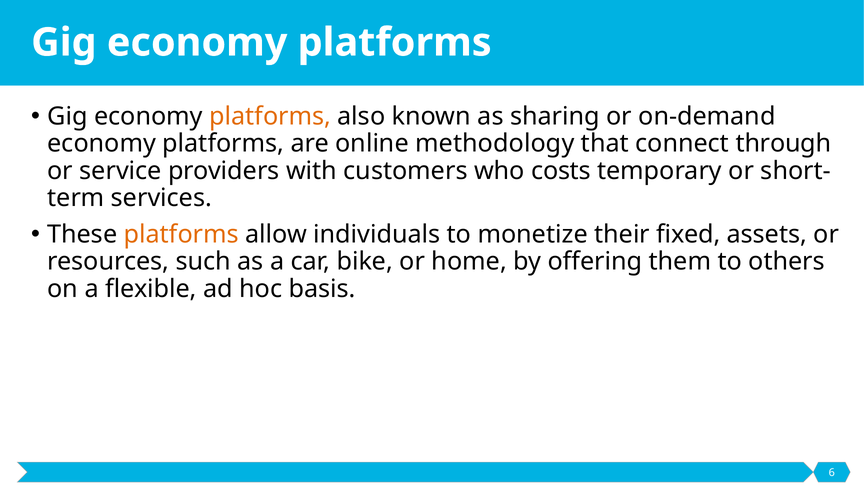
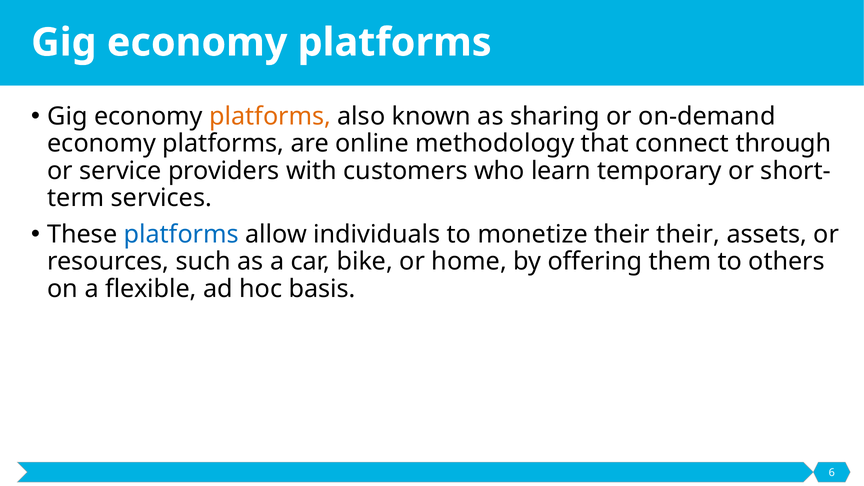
costs: costs -> learn (561, 171)
platforms colour: orange -> blue (181, 234)
their fixed: fixed -> their (688, 234)
